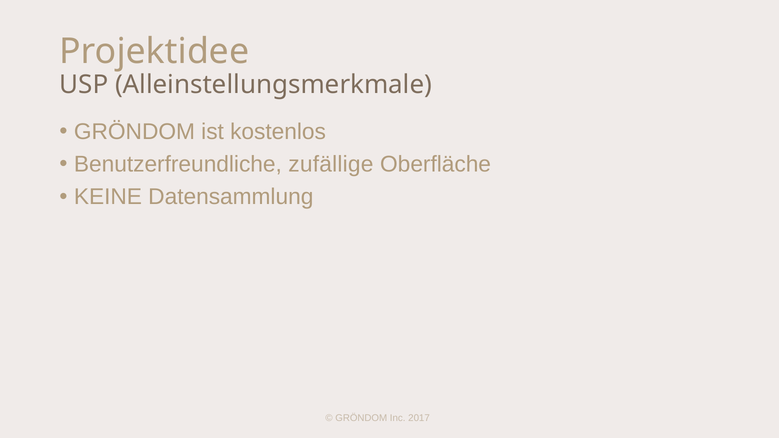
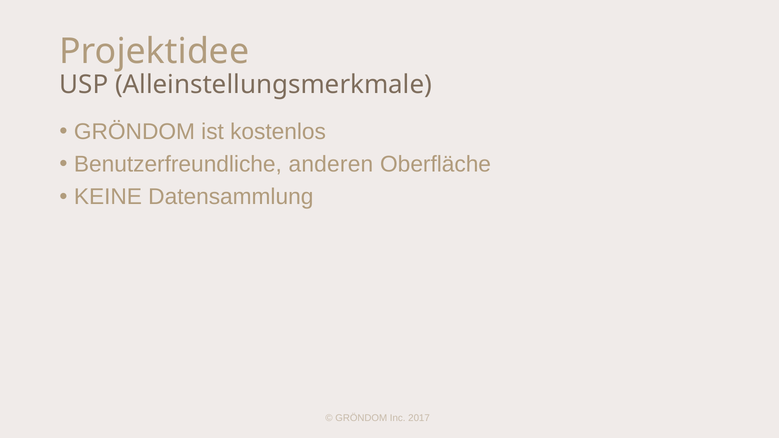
zufällige: zufällige -> anderen (331, 164)
